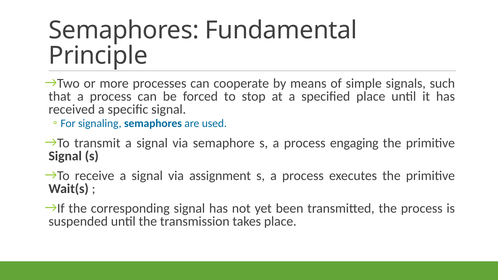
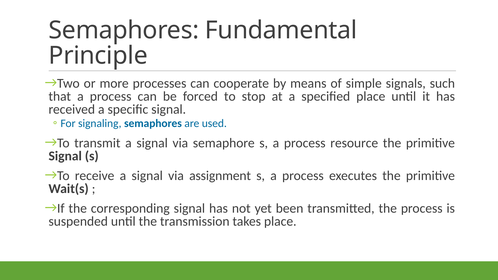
engaging: engaging -> resource (354, 143)
